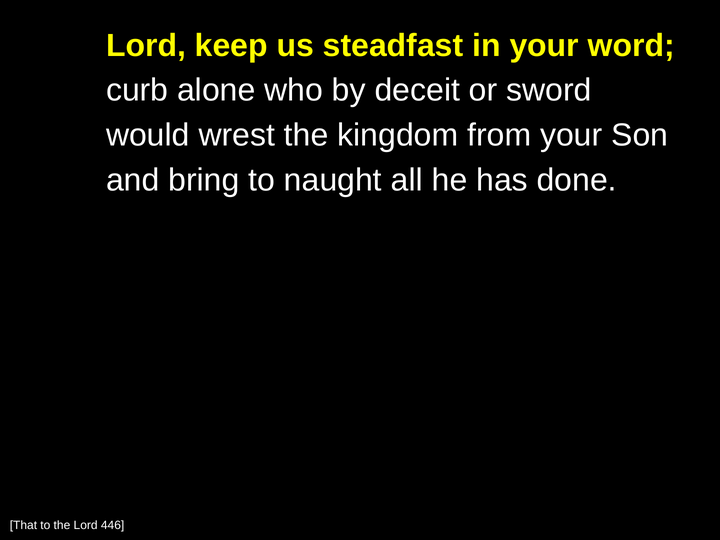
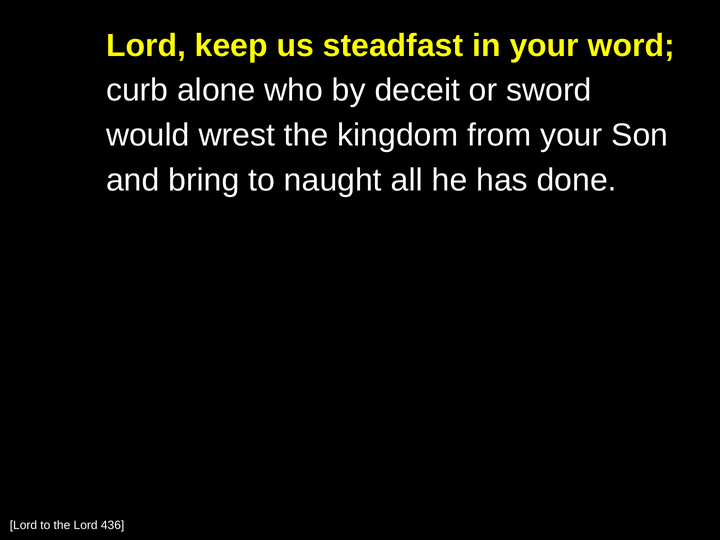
That: That -> Lord (23, 525)
446: 446 -> 436 (113, 525)
